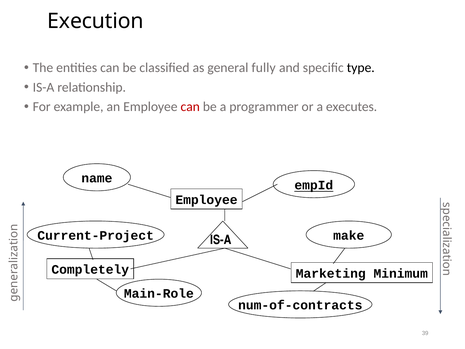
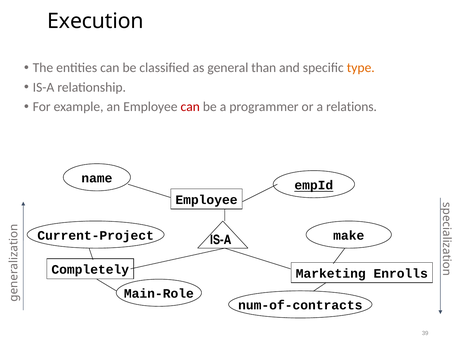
fully: fully -> than (264, 68)
type colour: black -> orange (361, 68)
executes: executes -> relations (352, 107)
Minimum: Minimum -> Enrolls (401, 273)
